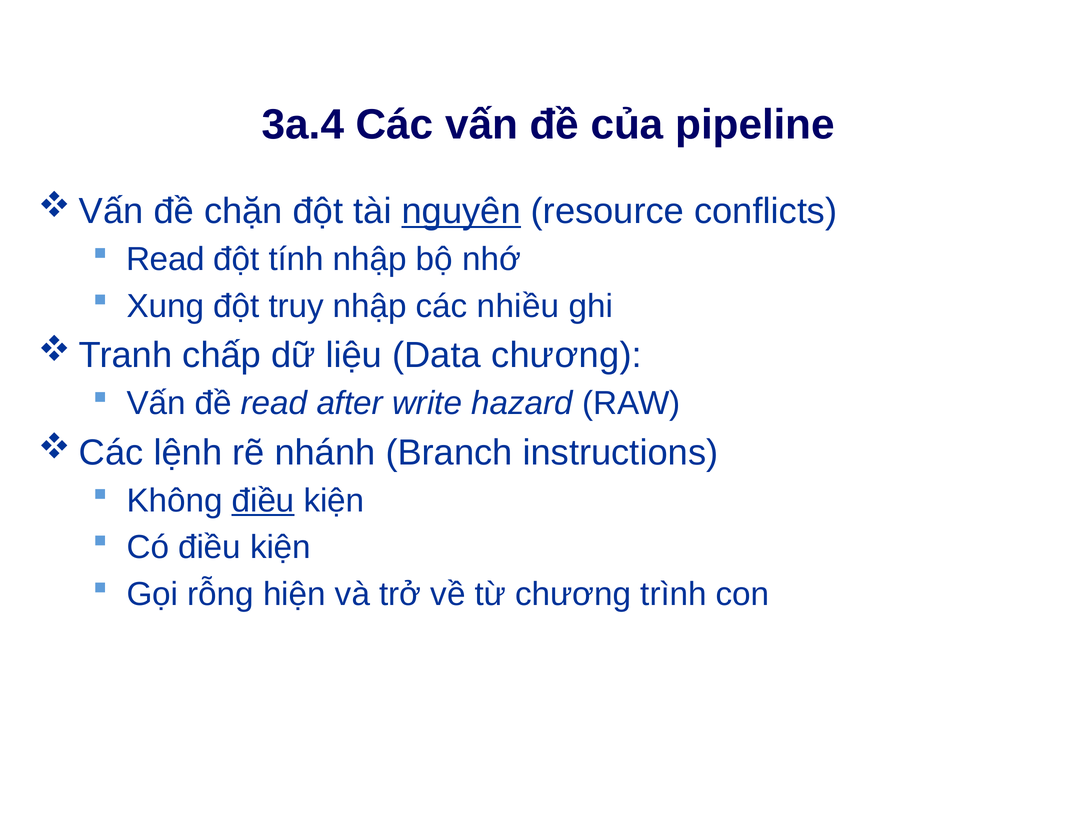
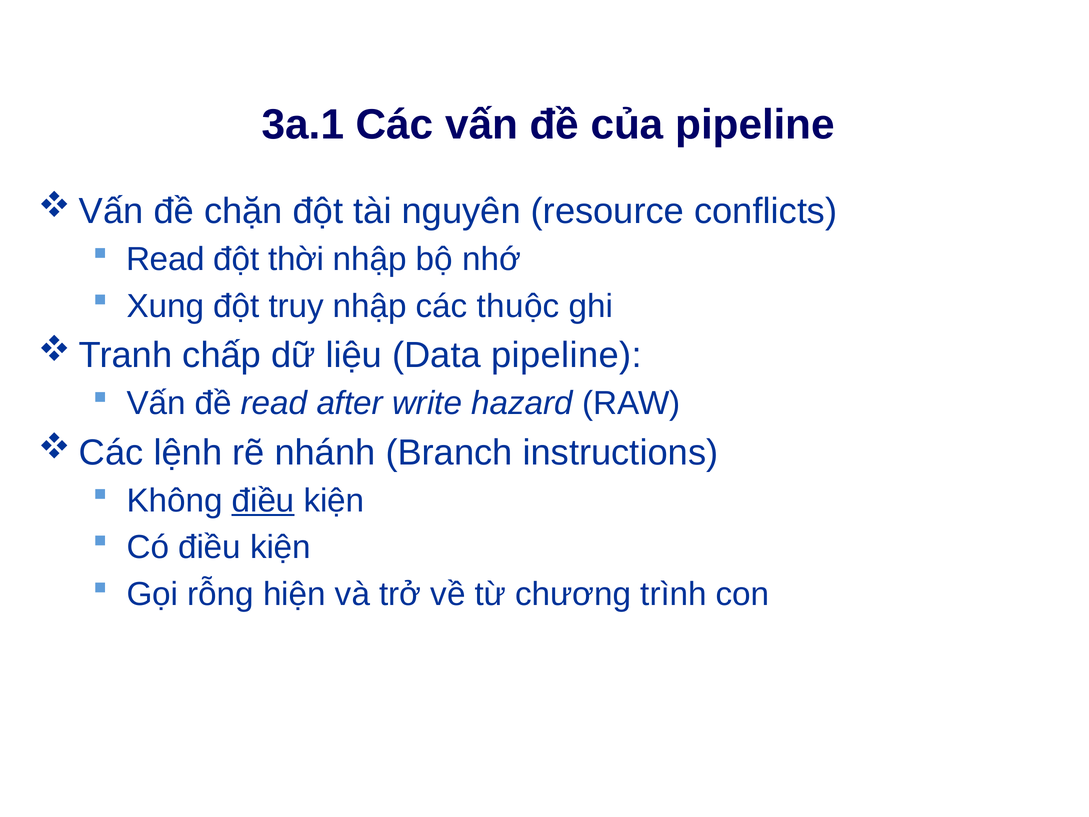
3a.4: 3a.4 -> 3a.1 (303, 125)
nguyên underline: present -> none (461, 211)
tính: tính -> thời (296, 259)
nhiều: nhiều -> thuộc (518, 306)
Data chương: chương -> pipeline (567, 355)
